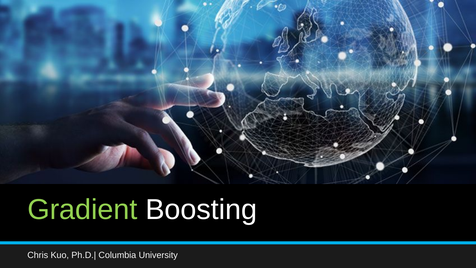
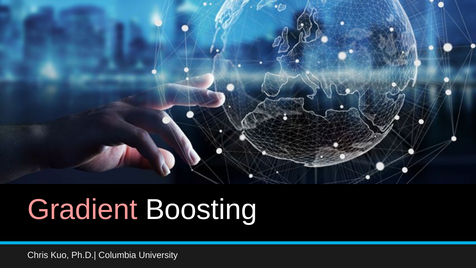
Gradient colour: light green -> pink (82, 210)
